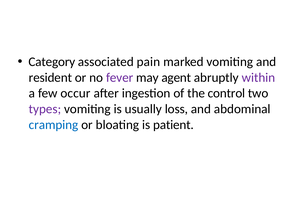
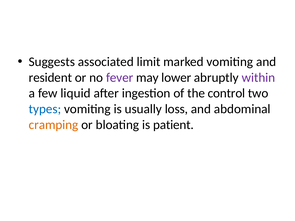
Category: Category -> Suggests (52, 62)
pain: pain -> limit (149, 62)
agent: agent -> lower (176, 78)
occur: occur -> liquid (76, 93)
types colour: purple -> blue (45, 109)
cramping colour: blue -> orange (54, 125)
